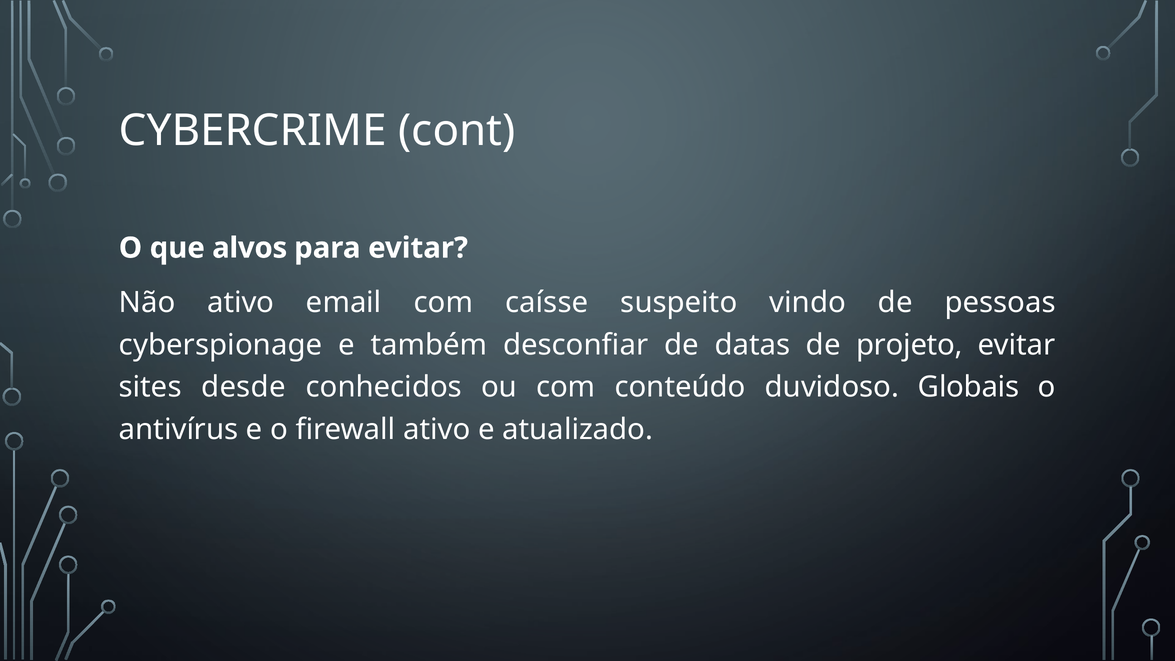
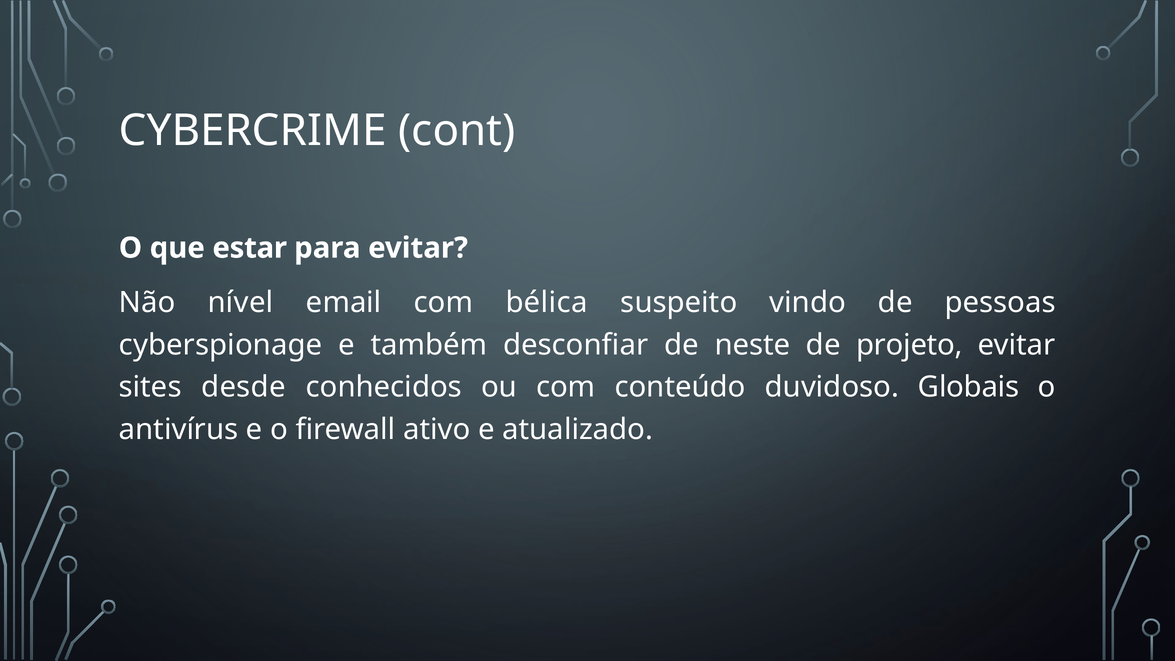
alvos: alvos -> estar (250, 248)
Não ativo: ativo -> nível (241, 302)
caísse: caísse -> bélica (547, 302)
datas: datas -> neste (752, 345)
